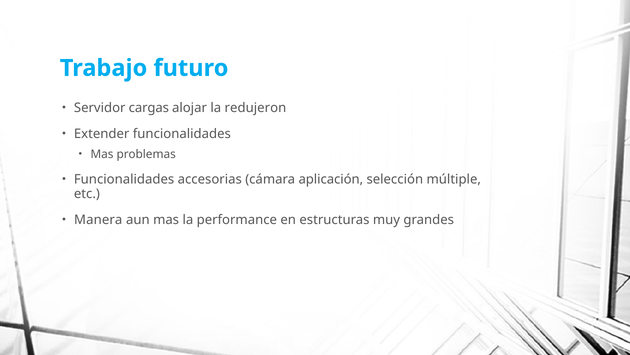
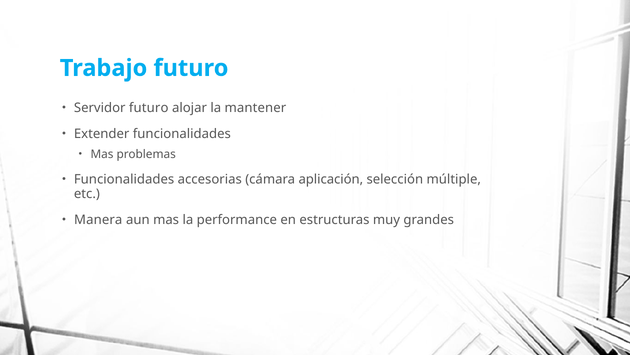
Servidor cargas: cargas -> futuro (149, 108)
redujeron: redujeron -> mantener (255, 108)
